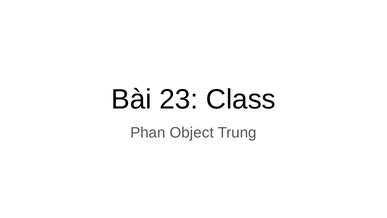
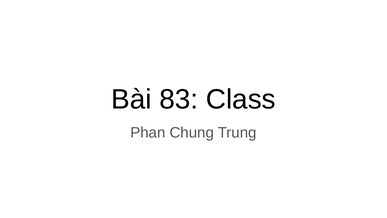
23: 23 -> 83 (179, 99)
Object: Object -> Chung (192, 132)
